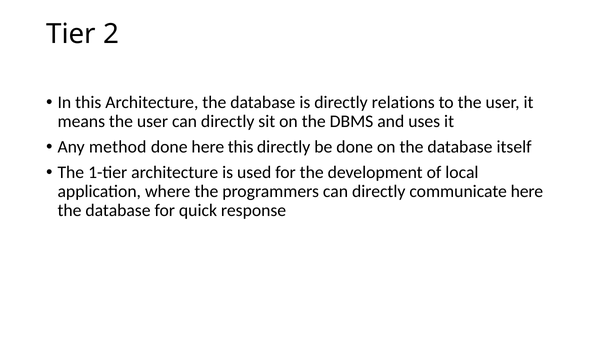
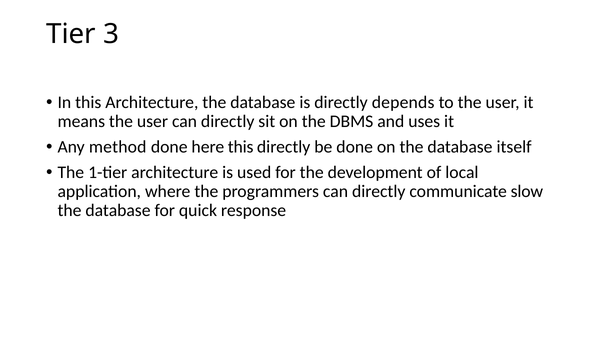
2: 2 -> 3 (111, 34)
relations: relations -> depends (403, 102)
communicate here: here -> slow (527, 191)
